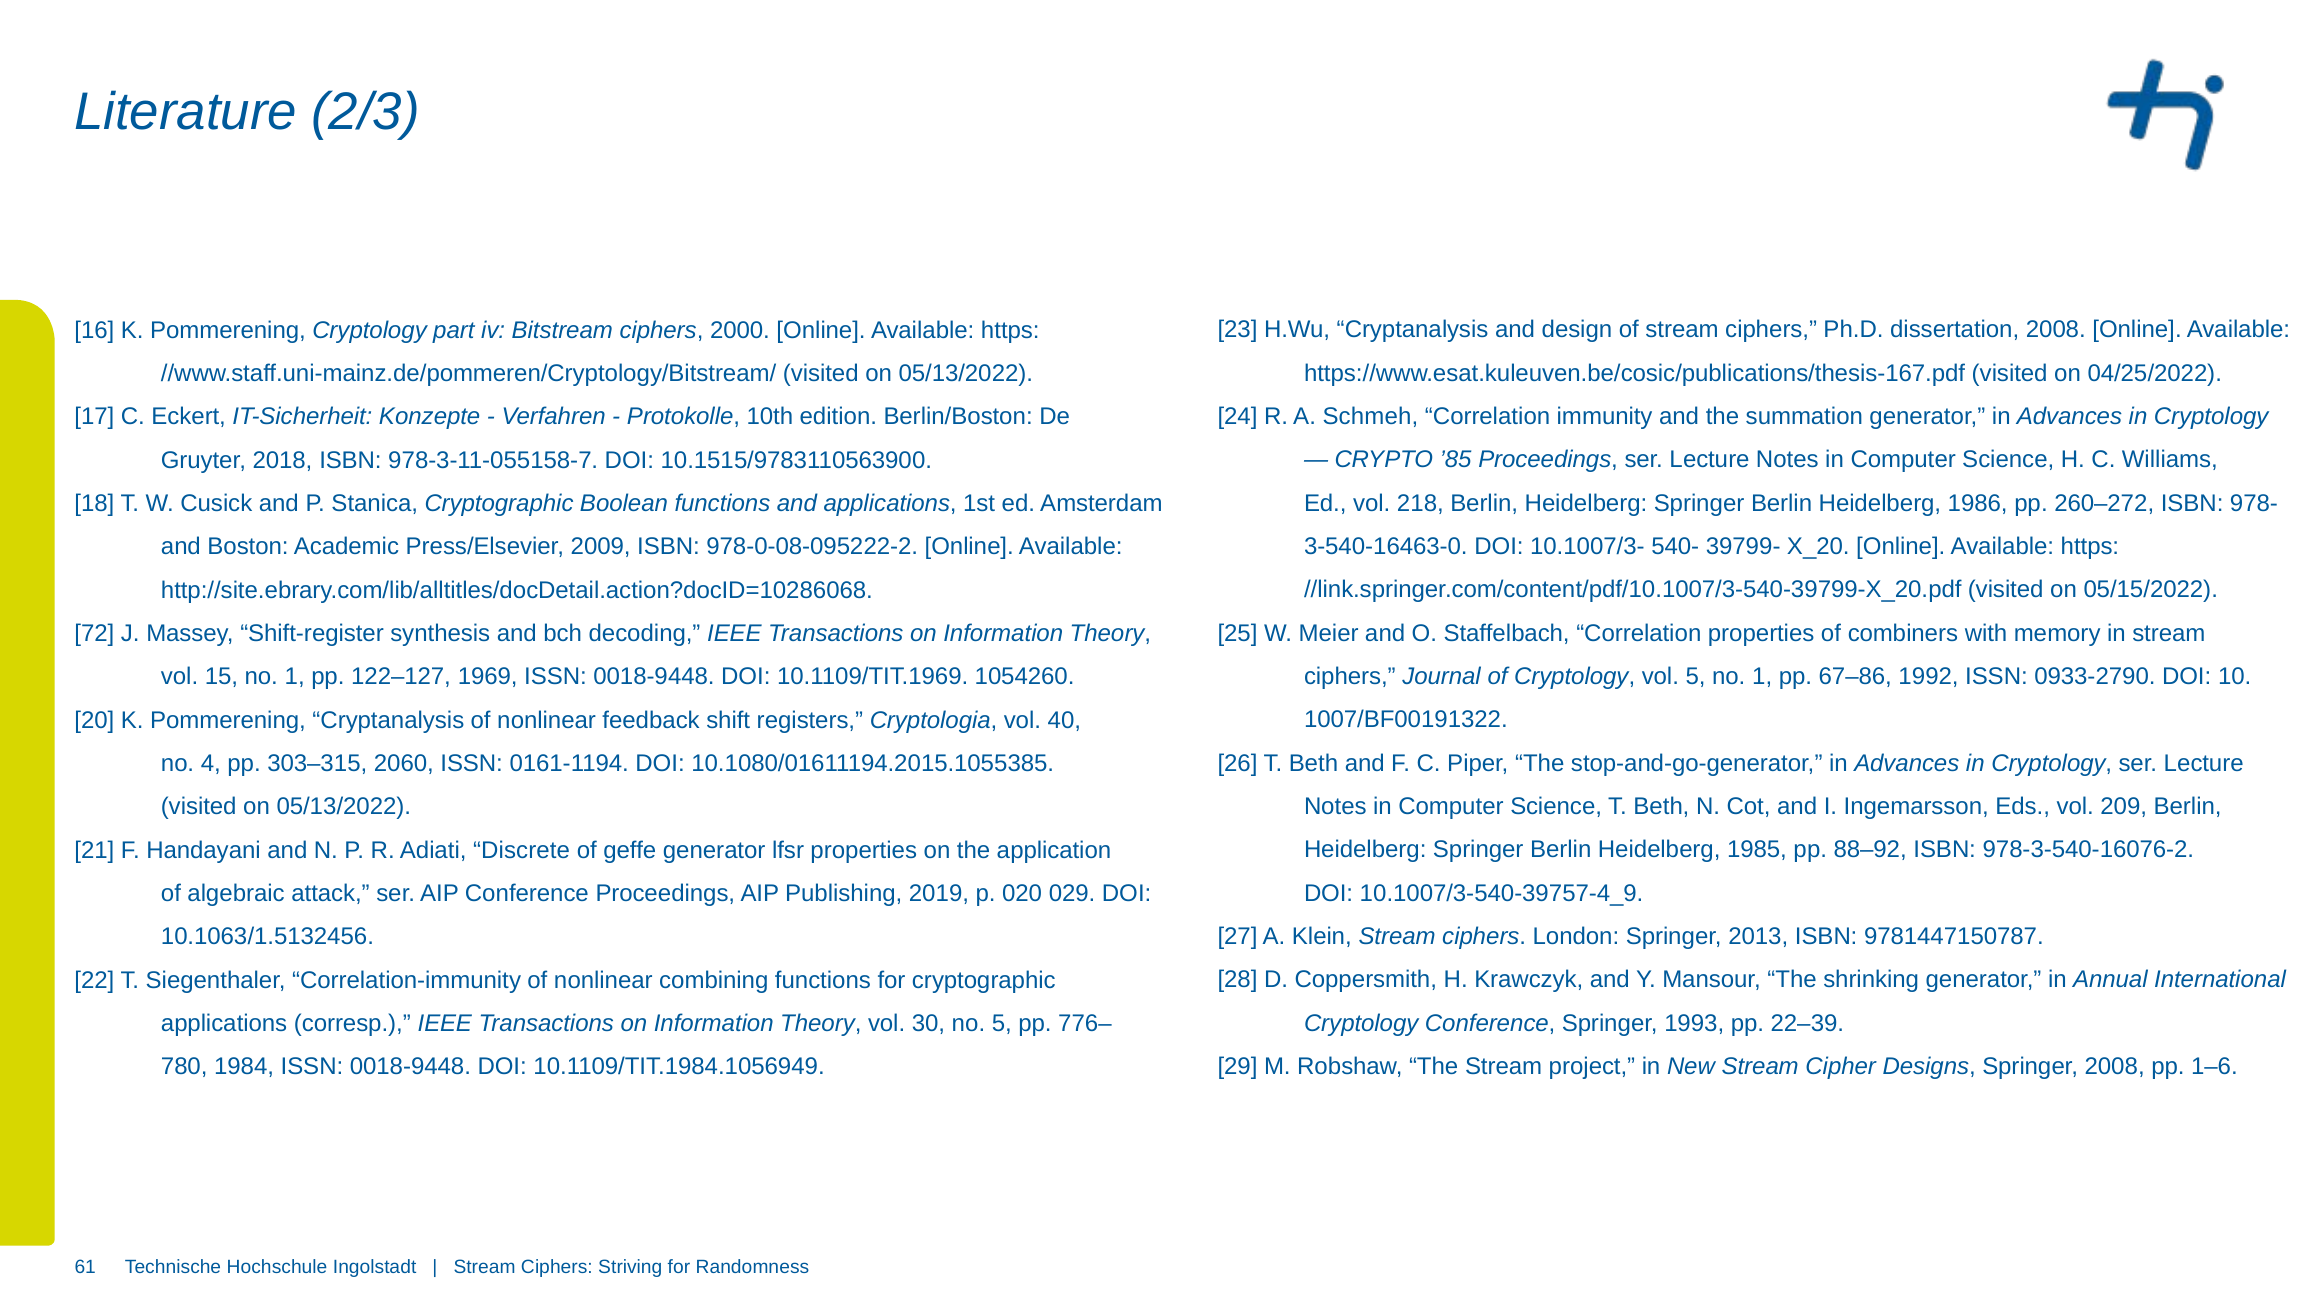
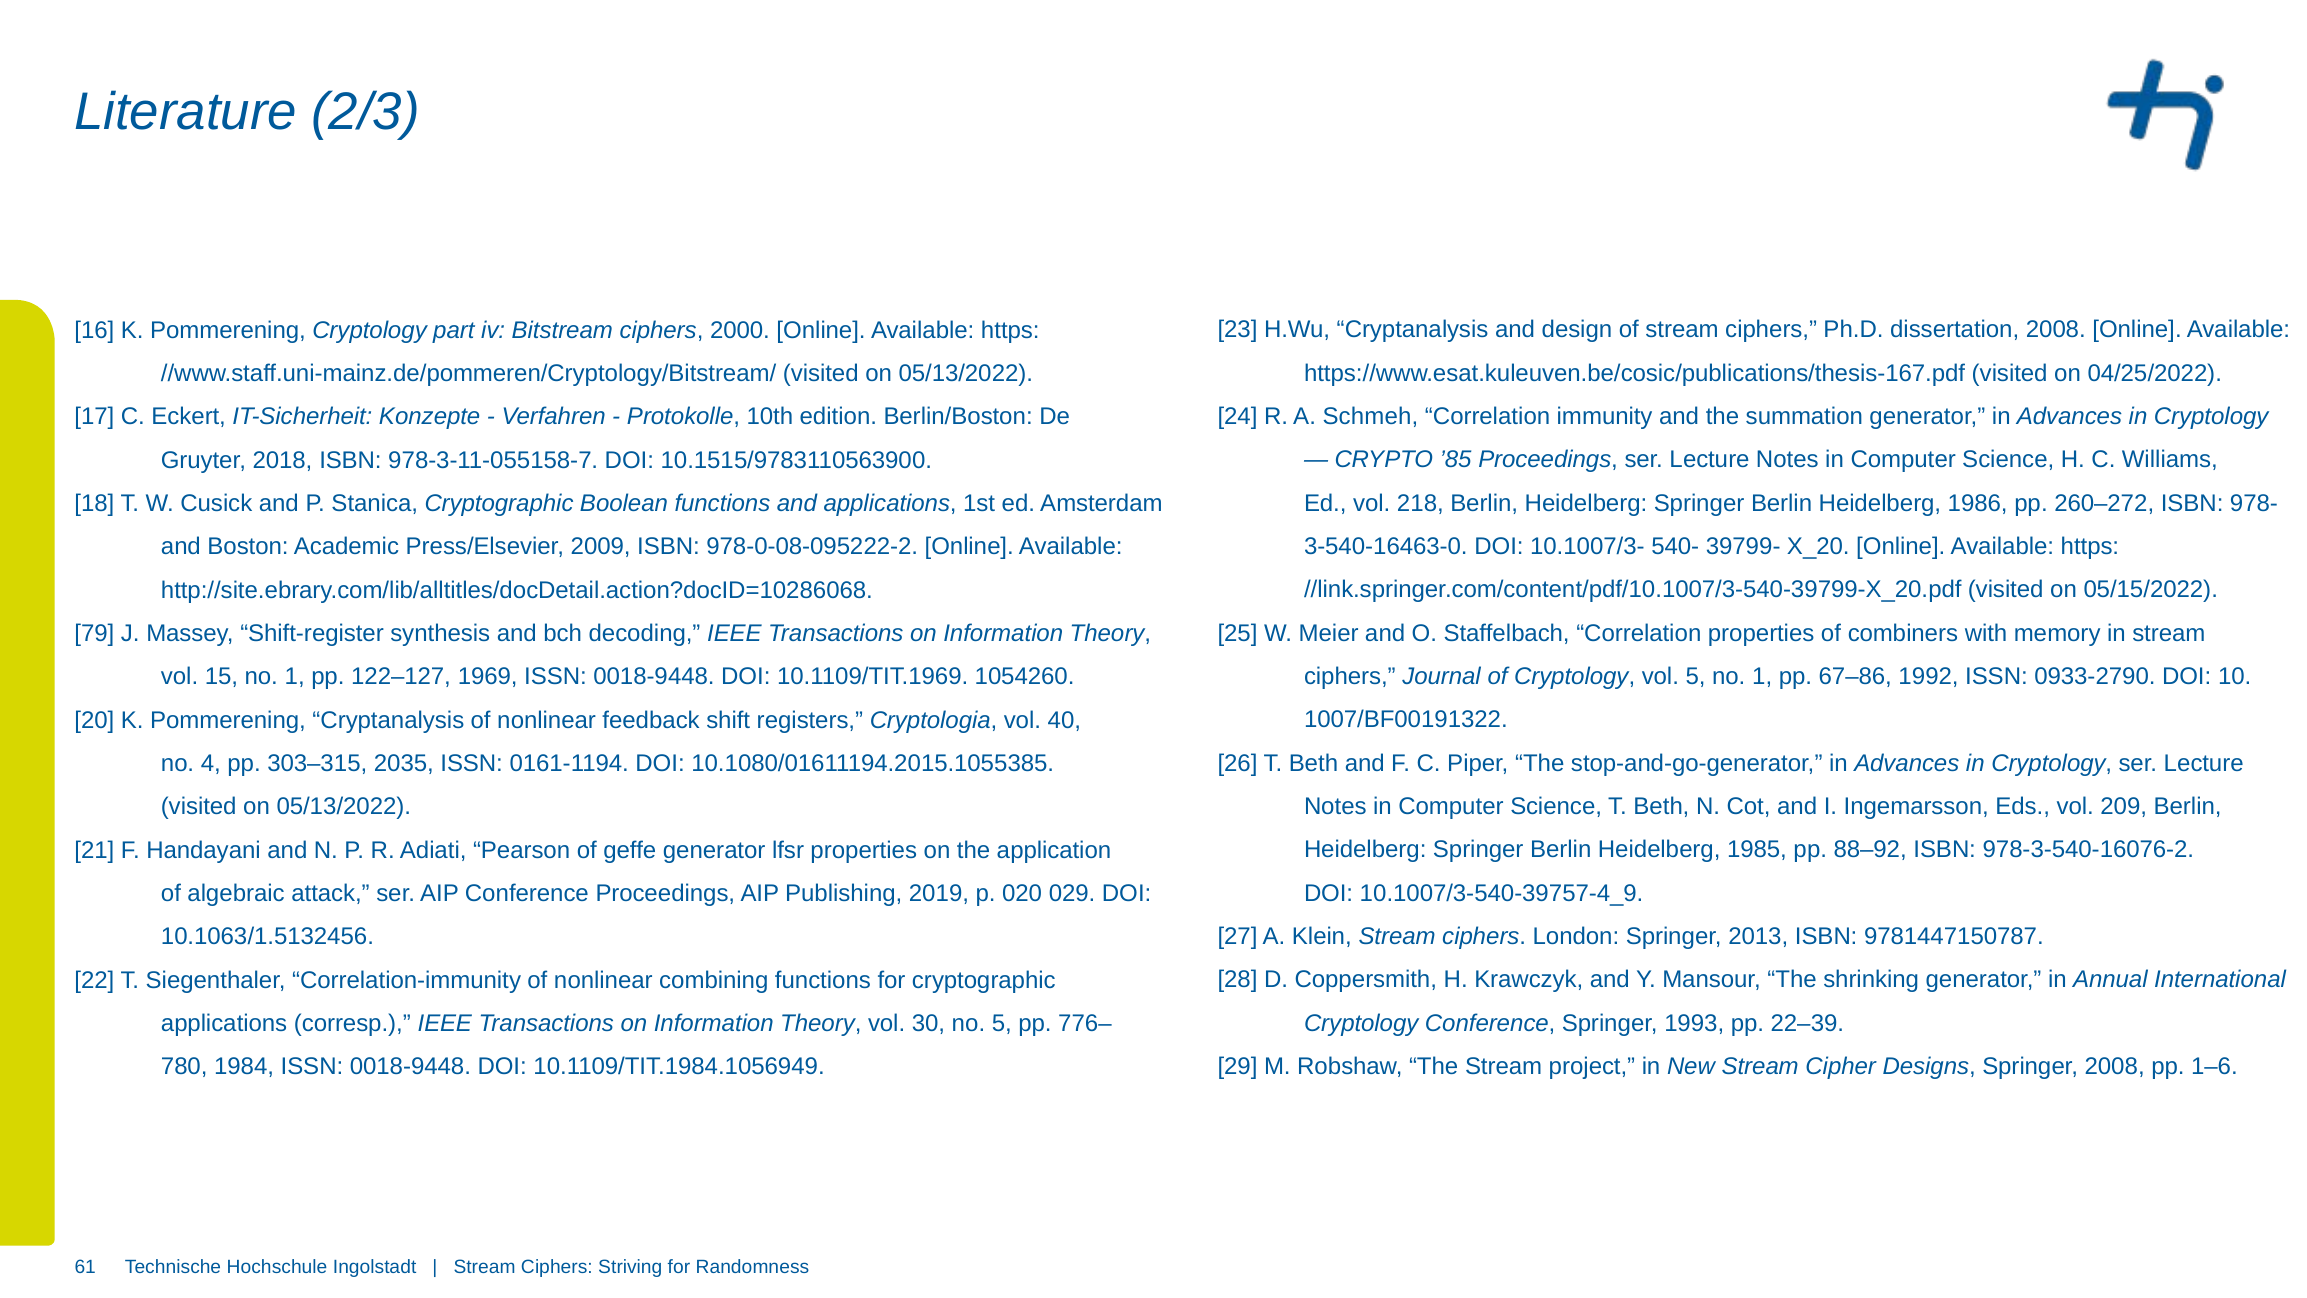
72: 72 -> 79 (94, 633)
2060: 2060 -> 2035 (404, 763)
Discrete: Discrete -> Pearson (522, 850)
